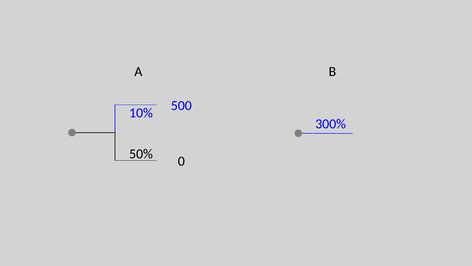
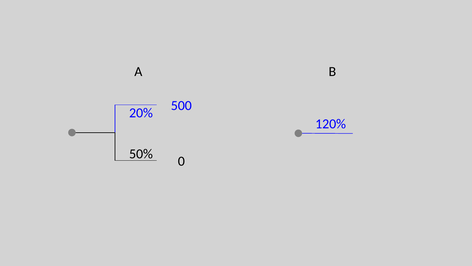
10%: 10% -> 20% (141, 113)
300%: 300% -> 120% (331, 124)
